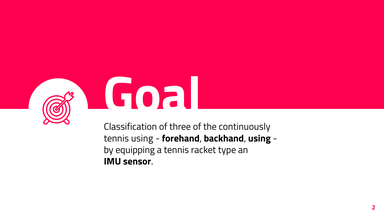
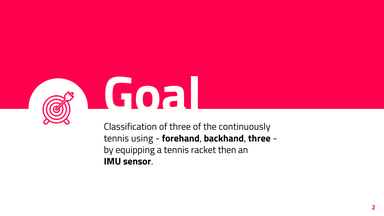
backhand using: using -> three (259, 138)
type: type -> then (227, 150)
